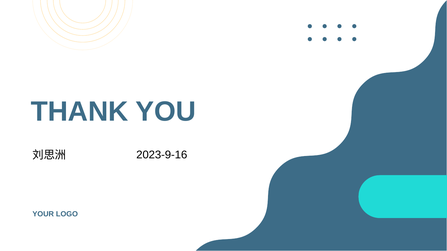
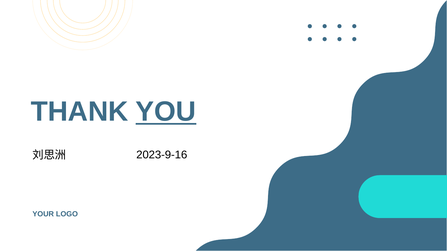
YOU underline: none -> present (166, 112)
